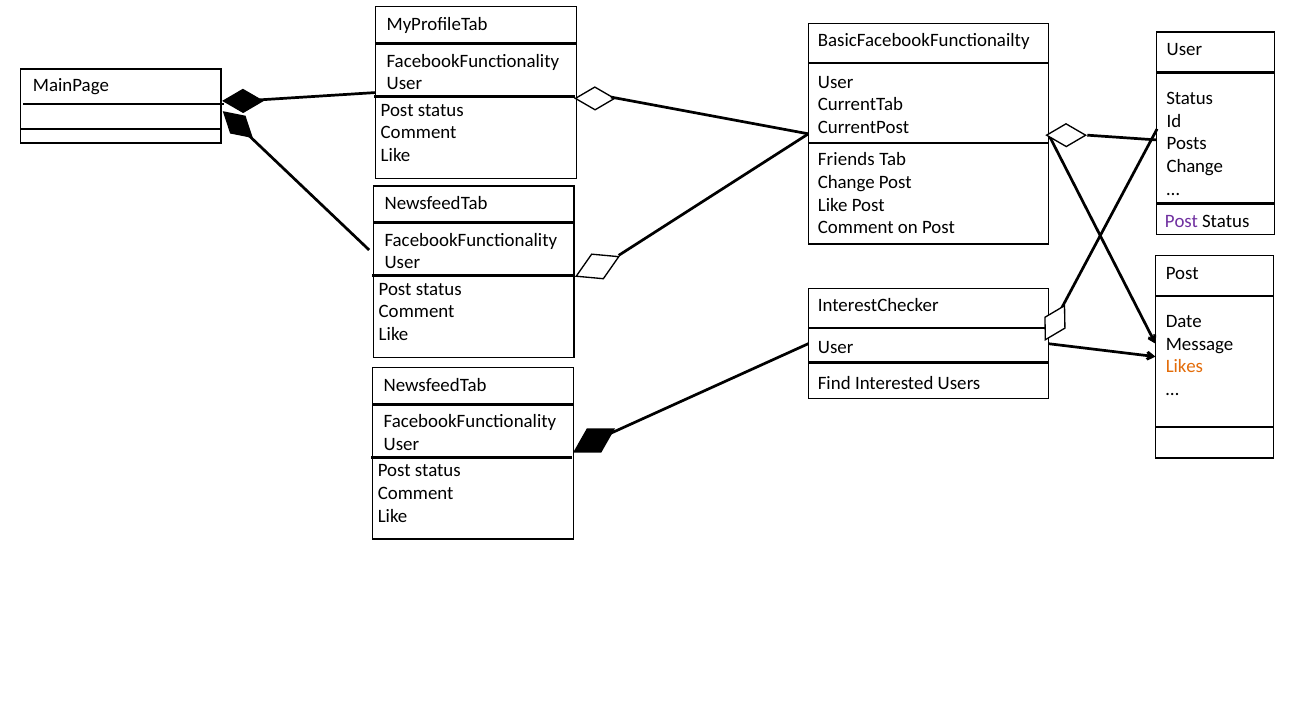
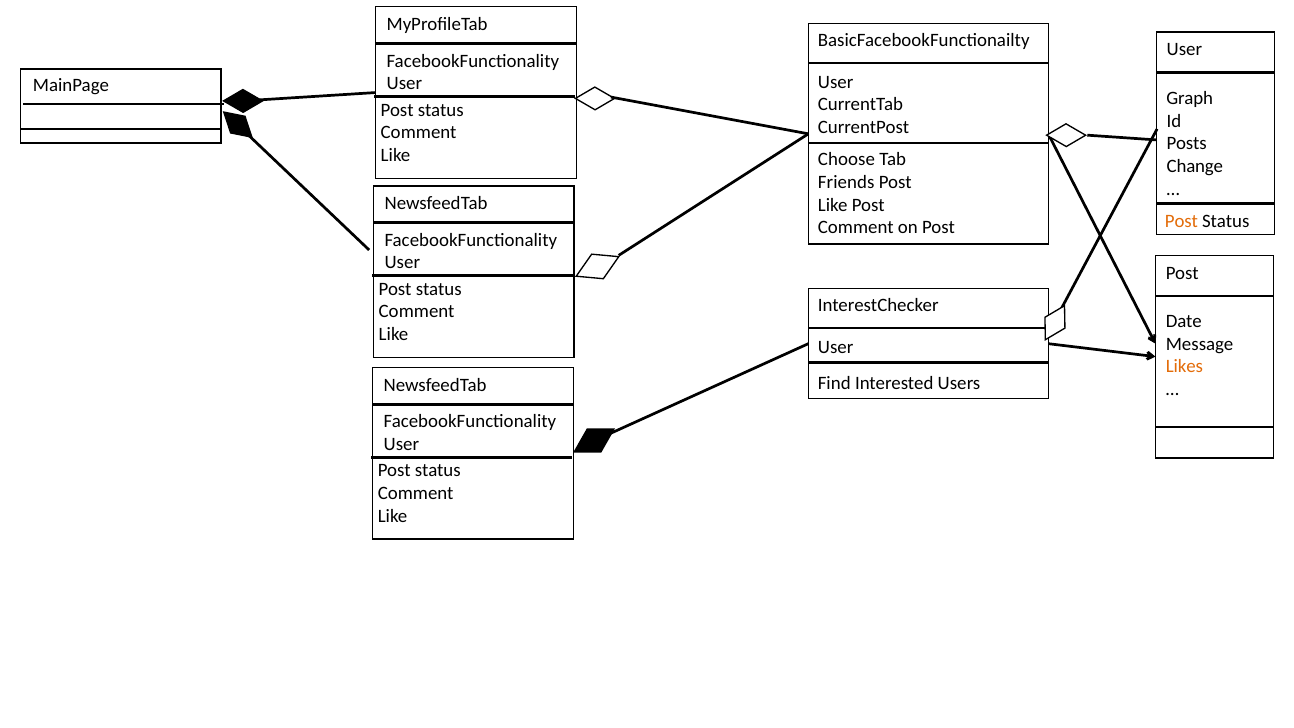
Status: Status -> Graph (1190, 98)
Friends: Friends -> Choose (846, 160)
Change: Change -> Friends (846, 182)
Post colour: purple -> orange (1181, 221)
